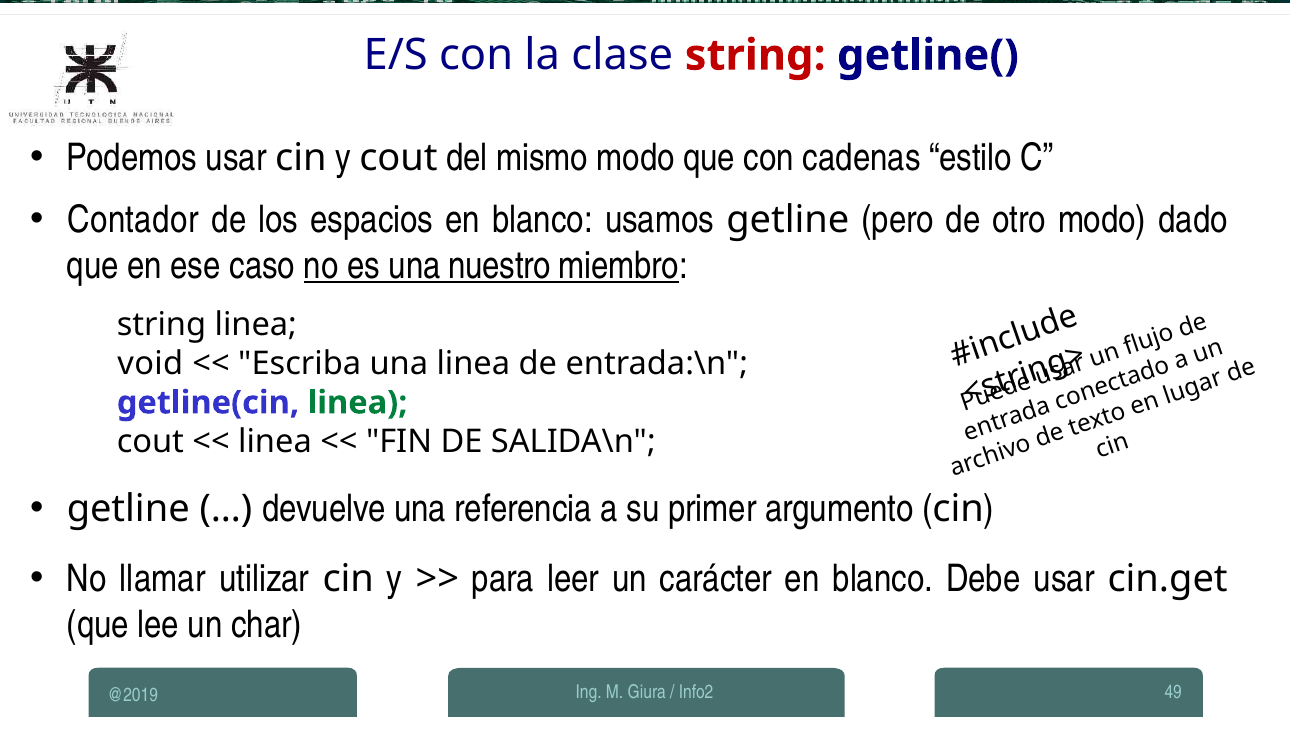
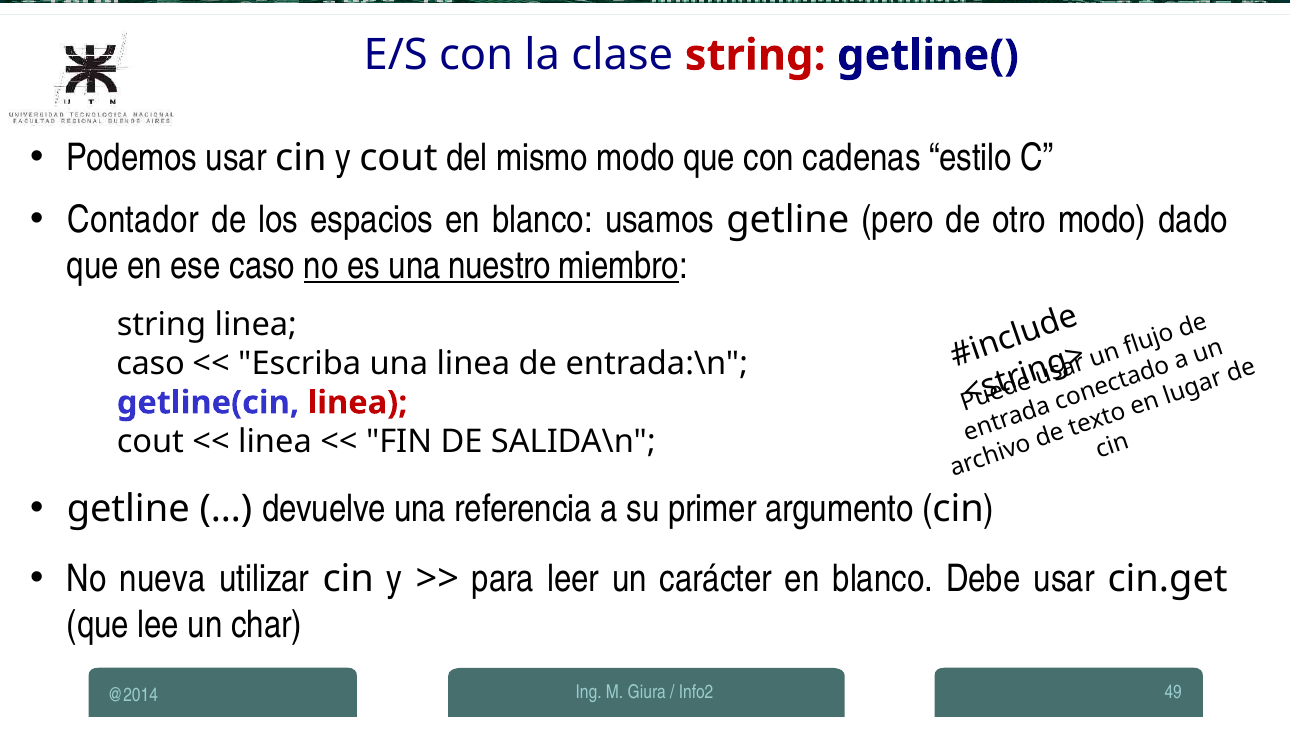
void: void -> caso (151, 363)
linea colour: green -> red (358, 402)
llamar: llamar -> nueva (163, 579)
@2019: @2019 -> @2014 (133, 695)
